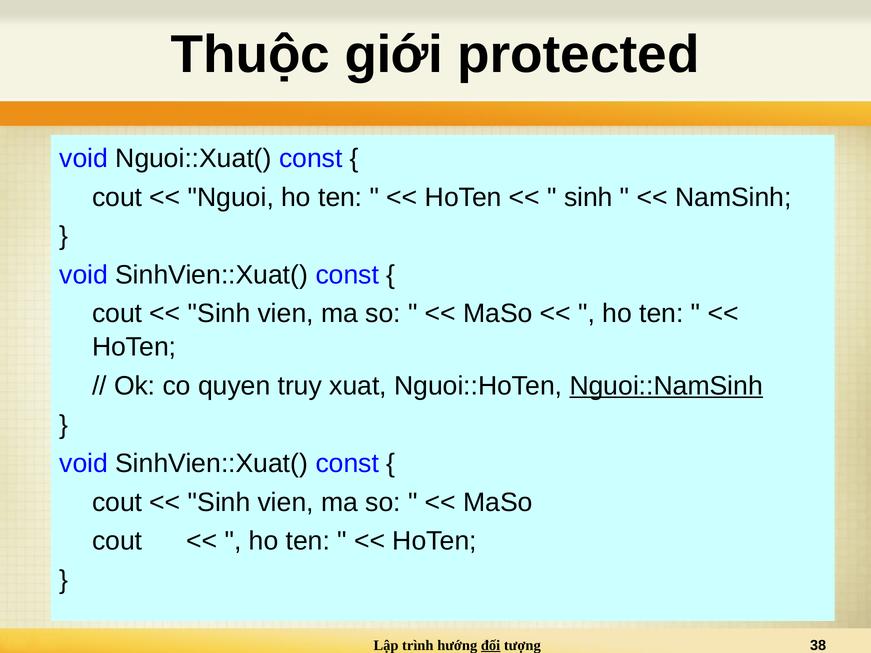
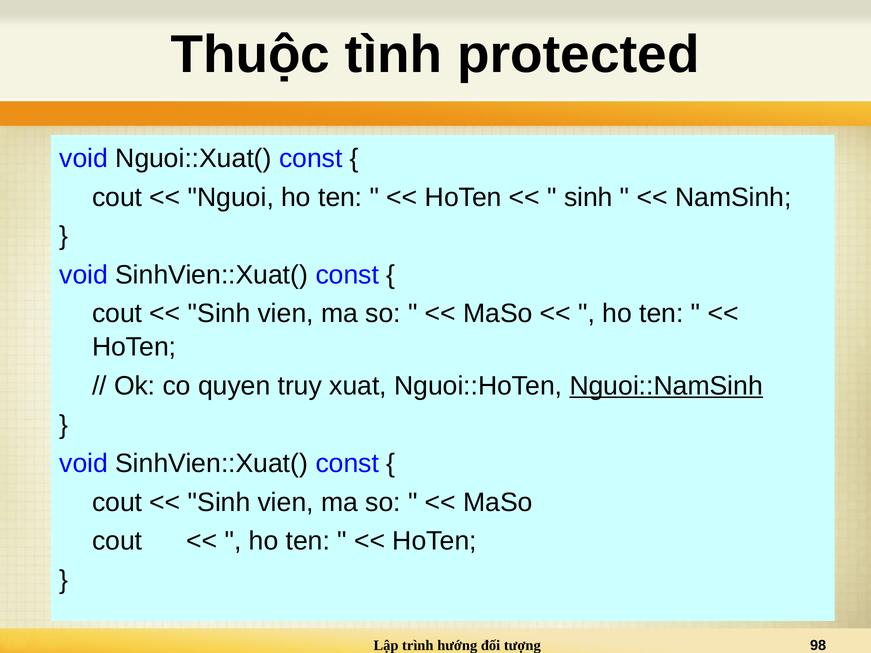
giới: giới -> tình (394, 55)
đối underline: present -> none (491, 645)
38: 38 -> 98 (818, 645)
